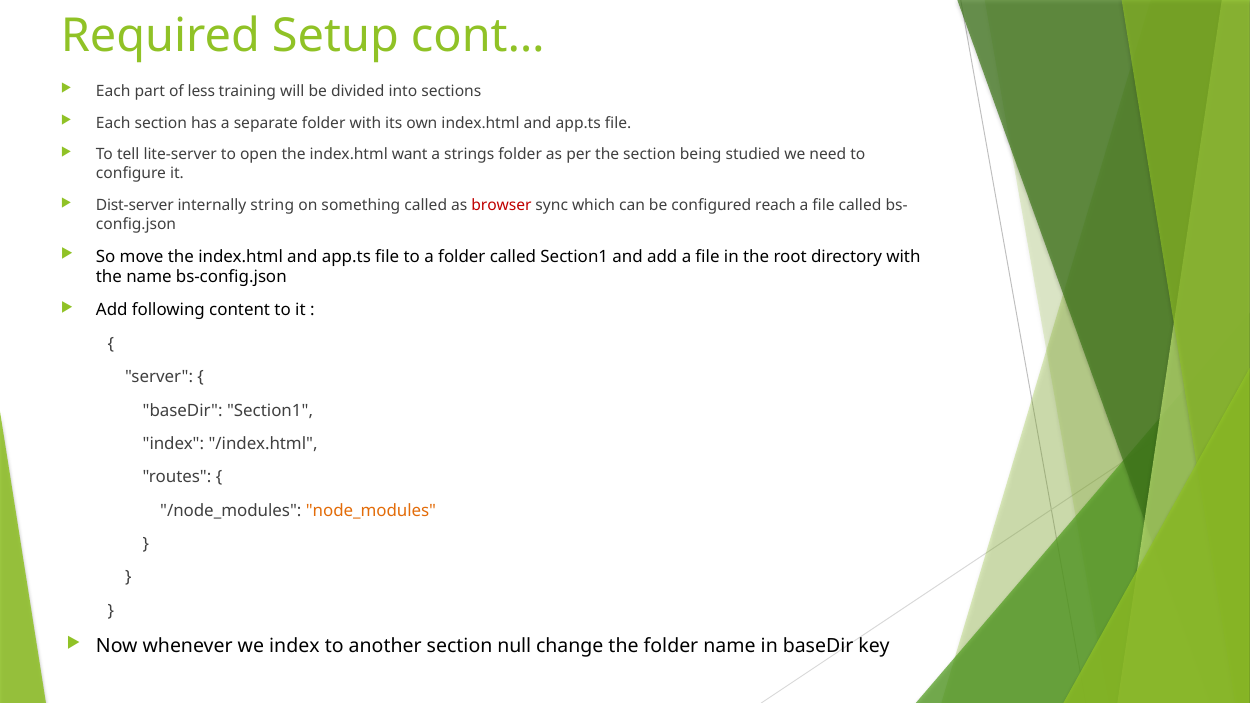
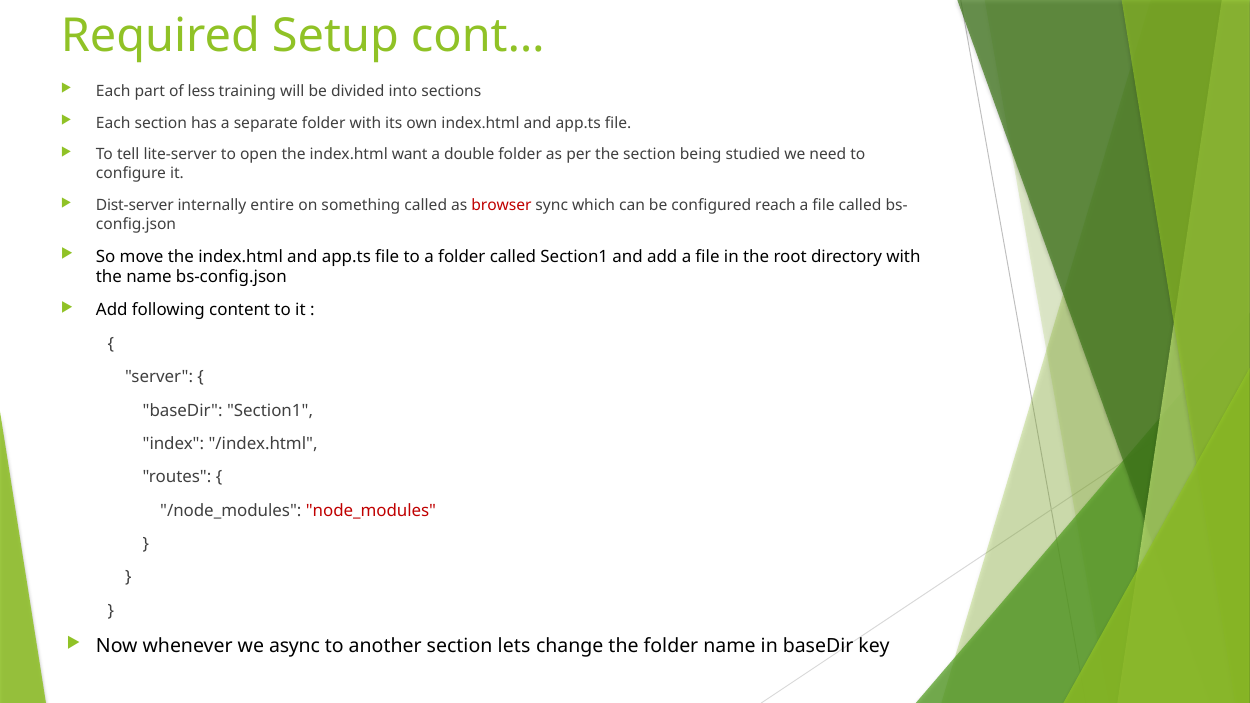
strings: strings -> double (469, 155)
string: string -> entire (272, 205)
node_modules colour: orange -> red (371, 511)
we index: index -> async (295, 646)
null: null -> lets (514, 646)
